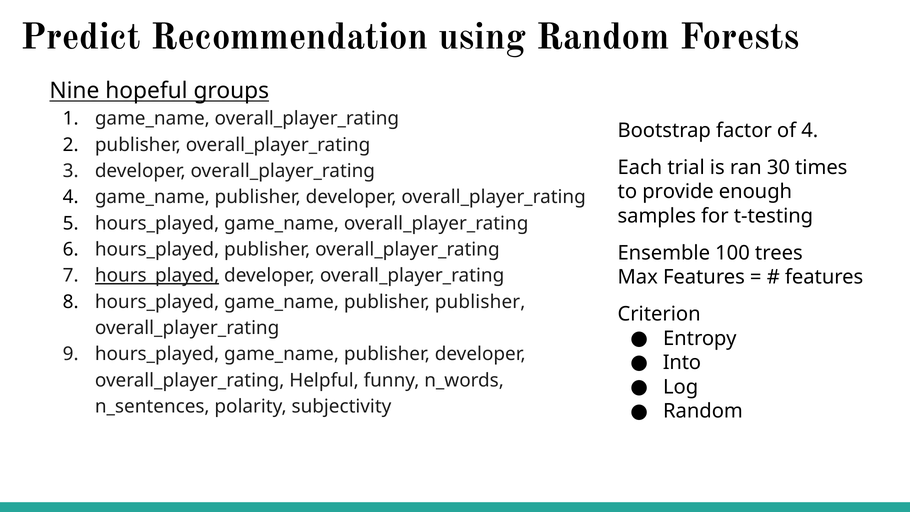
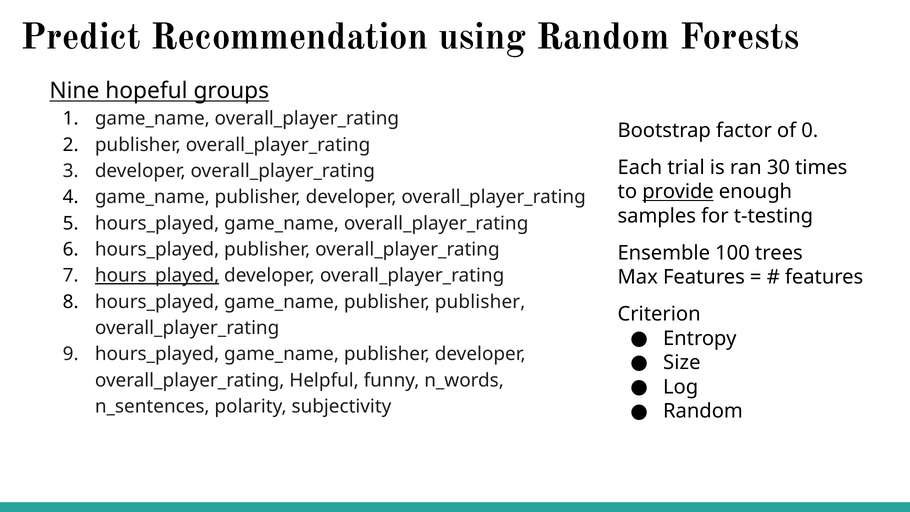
of 4: 4 -> 0 (810, 131)
provide underline: none -> present (678, 192)
Into: Into -> Size (682, 363)
